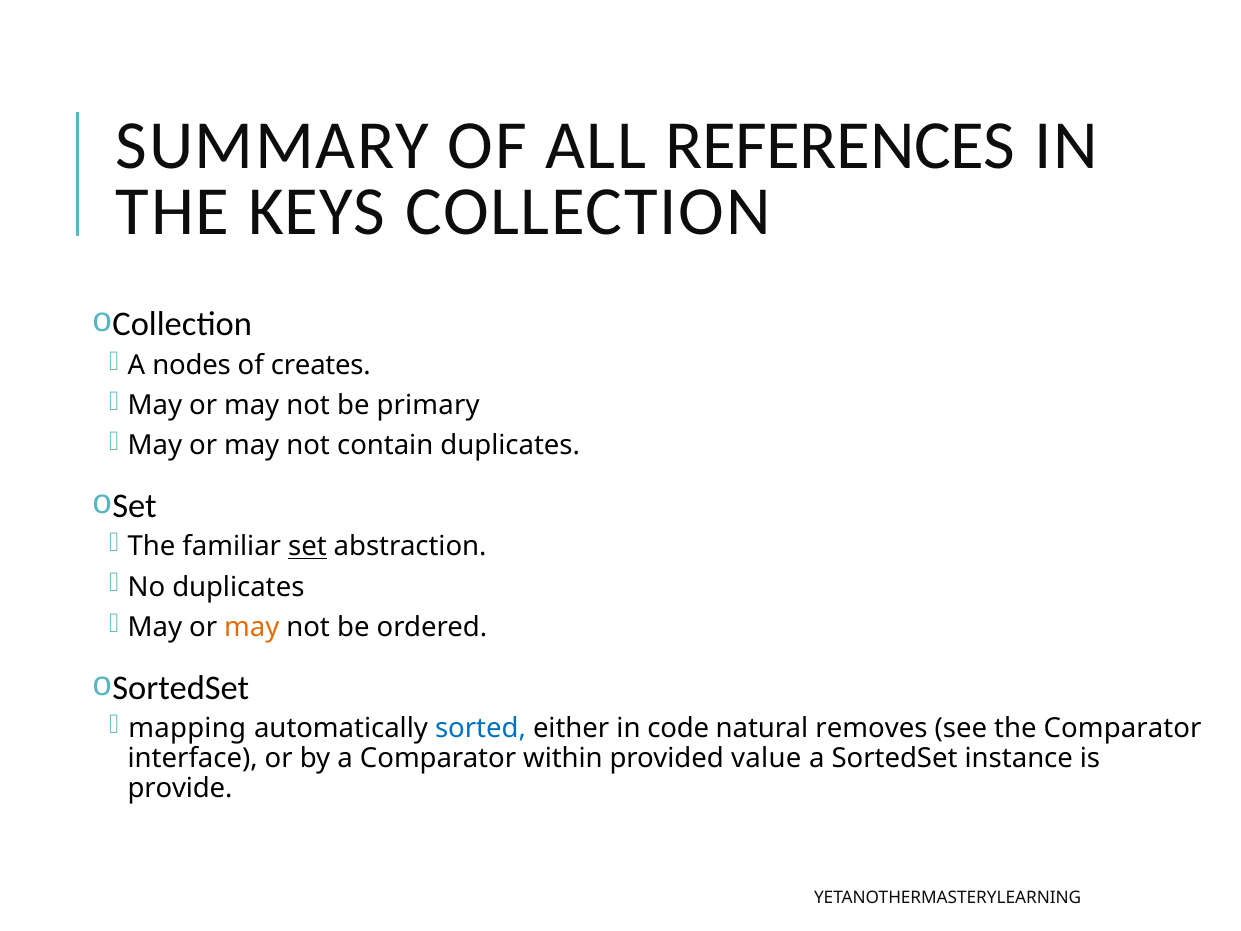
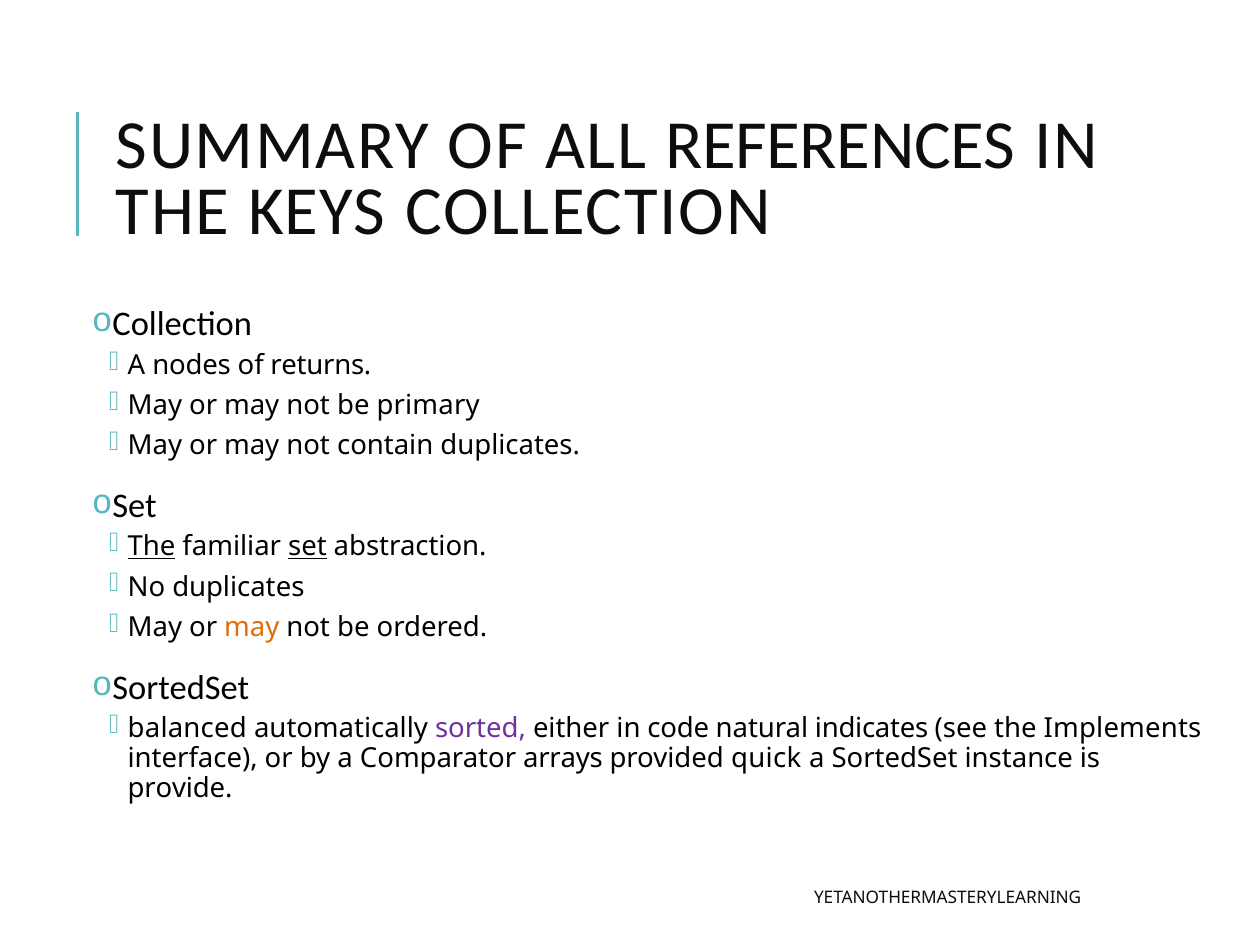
creates: creates -> returns (321, 365)
The underline: none -> present (152, 547)
mapping: mapping -> balanced (187, 728)
sorted colour: blue -> purple (480, 728)
removes: removes -> indicates (872, 728)
the Comparator: Comparator -> Implements (1123, 728)
within: within -> arrays (563, 758)
value: value -> quick (766, 758)
